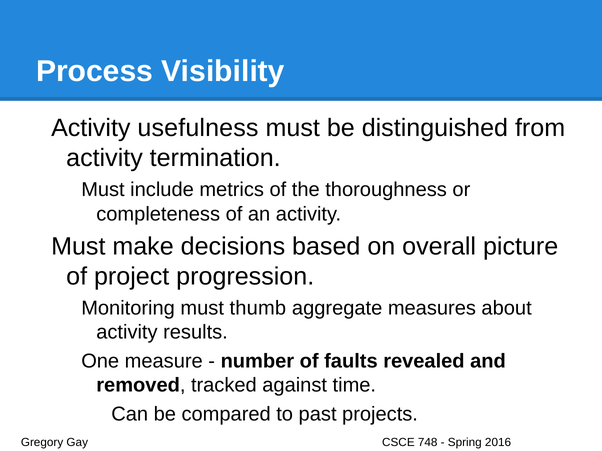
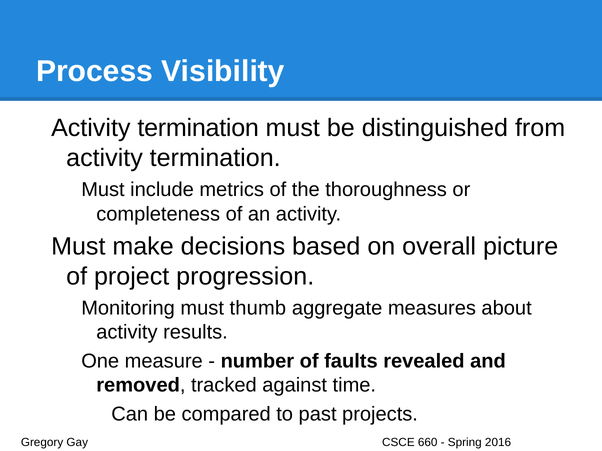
usefulness: usefulness -> termination (198, 128)
748: 748 -> 660 (428, 443)
